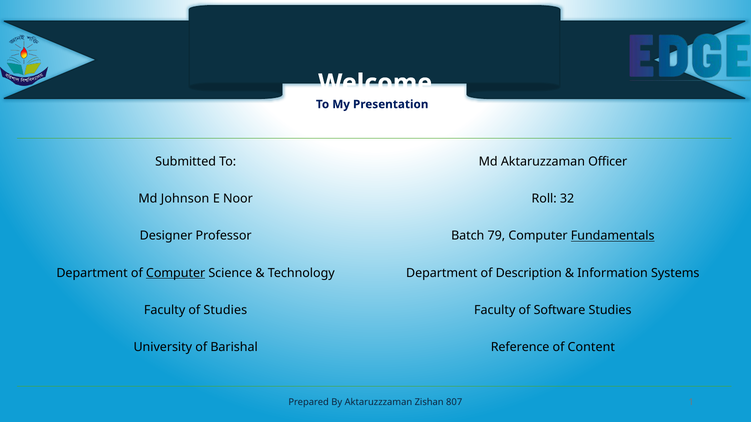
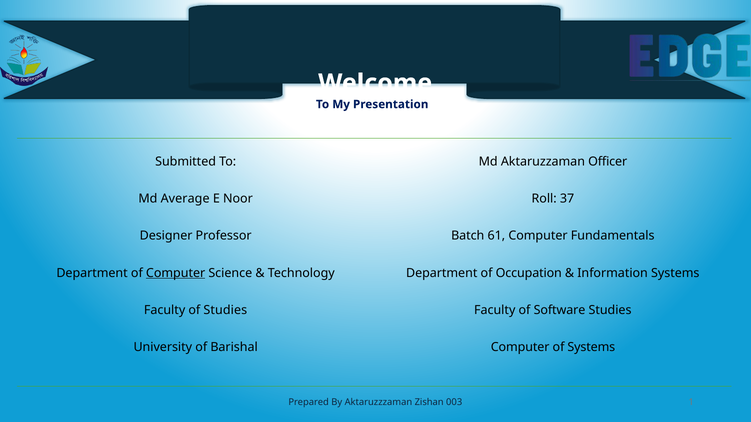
Johnson: Johnson -> Average (185, 199)
32: 32 -> 37 (567, 199)
79: 79 -> 61 (496, 236)
Fundamentals underline: present -> none (613, 236)
Description: Description -> Occupation (529, 273)
Reference: Reference -> Computer (520, 348)
of Content: Content -> Systems (591, 348)
807: 807 -> 003 (454, 403)
